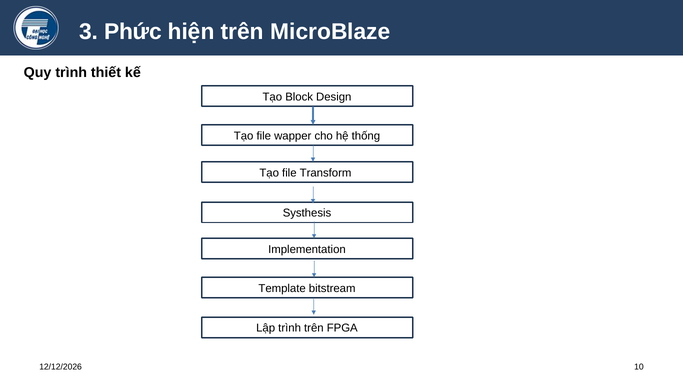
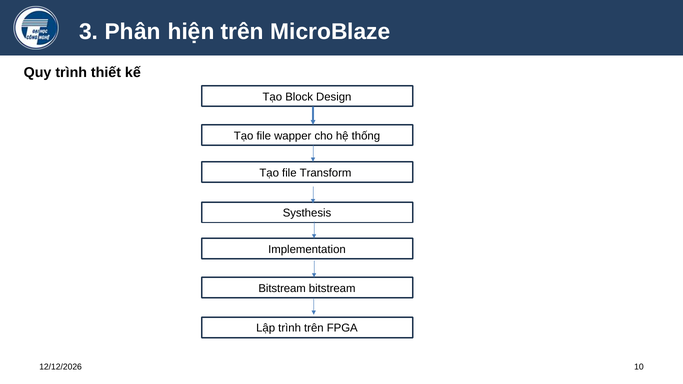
Phức: Phức -> Phân (133, 32)
Template: Template -> Bitstream (282, 289)
